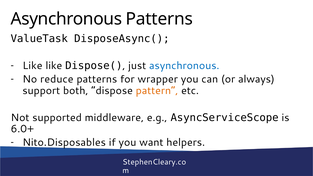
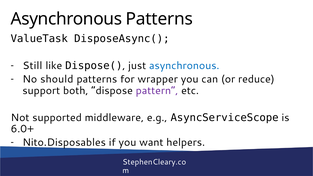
Like: Like -> Still (32, 66)
reduce: reduce -> should (57, 79)
always: always -> reduce (256, 79)
pattern colour: orange -> purple (157, 91)
